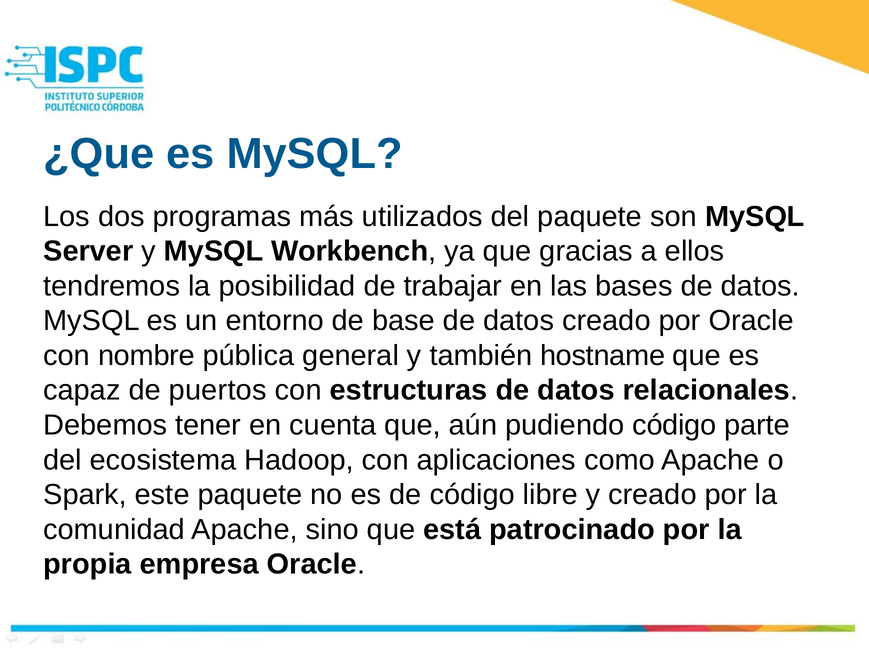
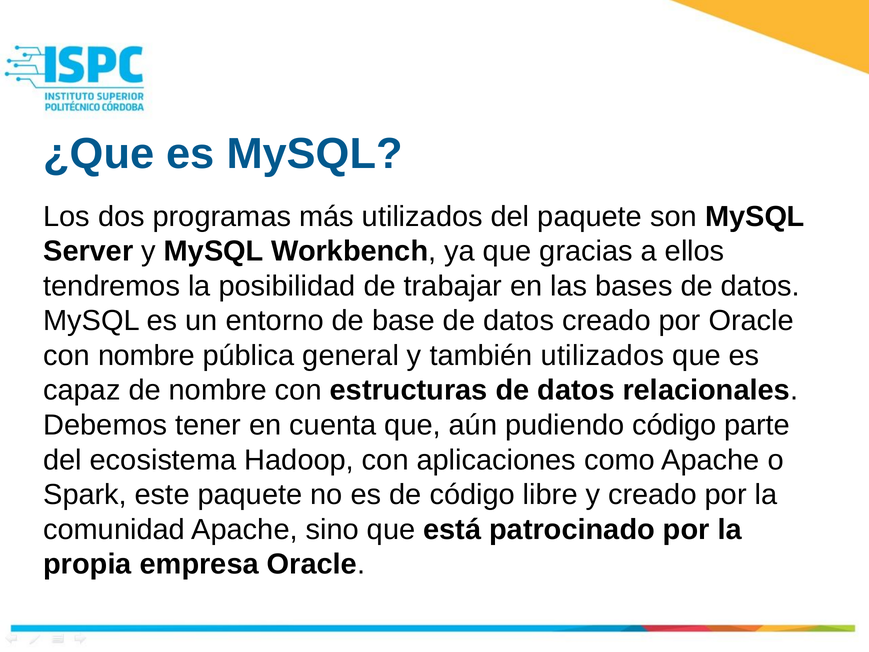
también hostname: hostname -> utilizados (602, 355)
de puertos: puertos -> nombre (218, 390)
